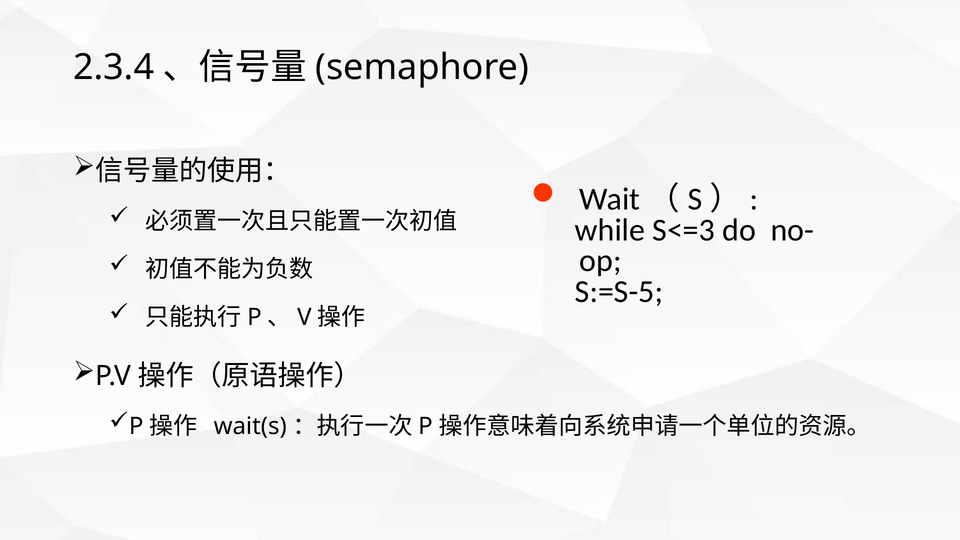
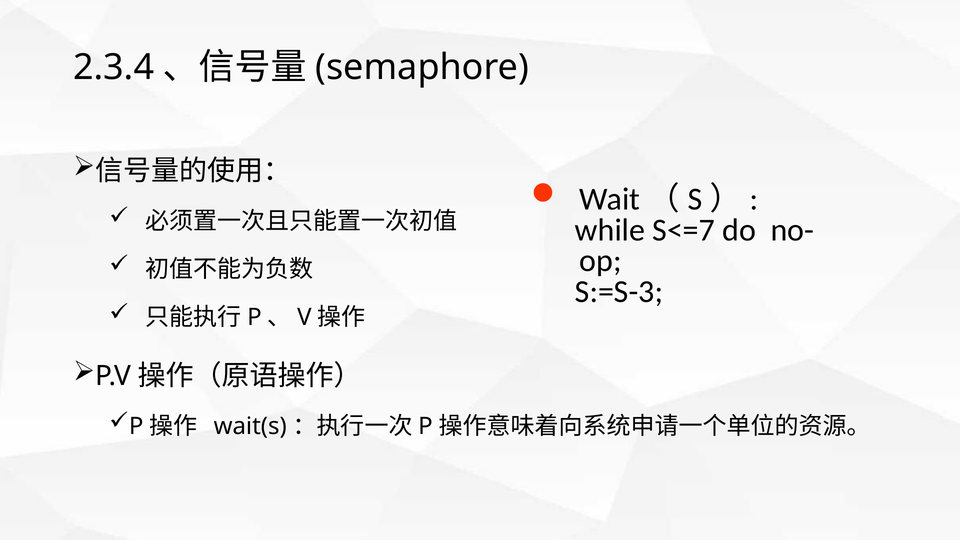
S<=3: S<=3 -> S<=7 (684, 230)
S:=S-5: S:=S-5 -> S:=S-3 (619, 291)
